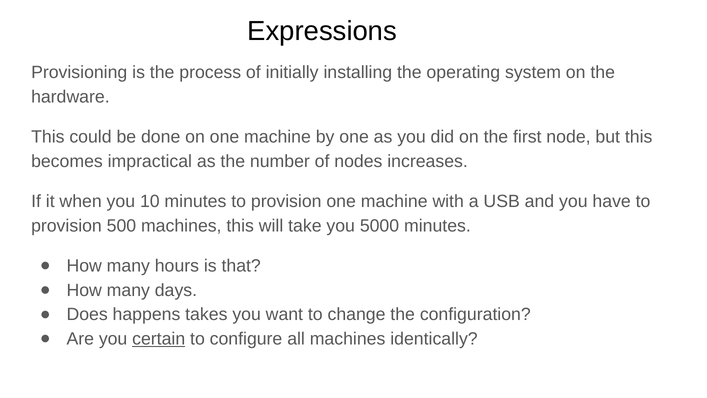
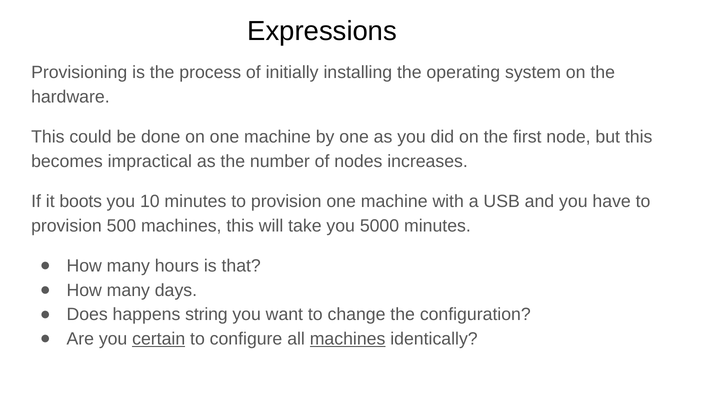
when: when -> boots (81, 201)
takes: takes -> string (206, 314)
machines underline: none -> present (348, 339)
